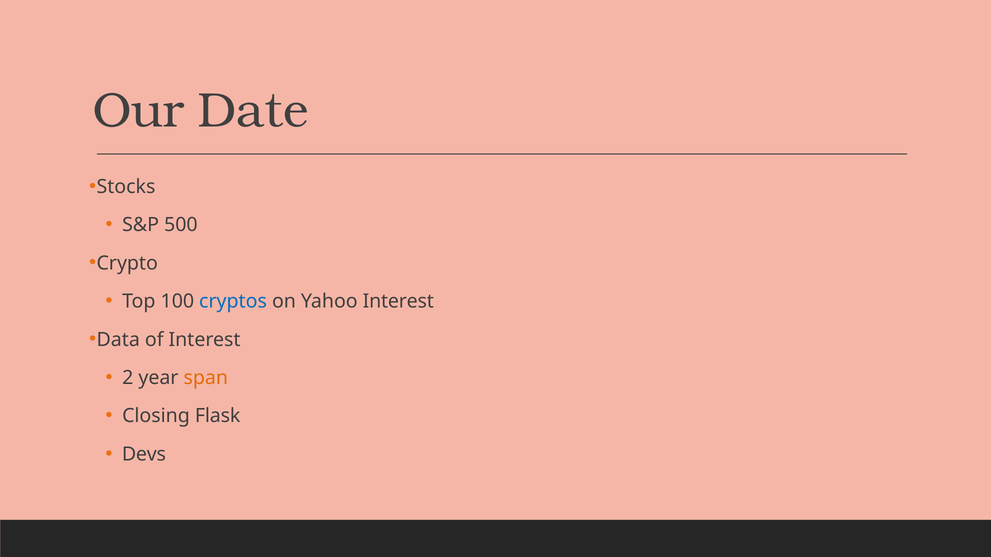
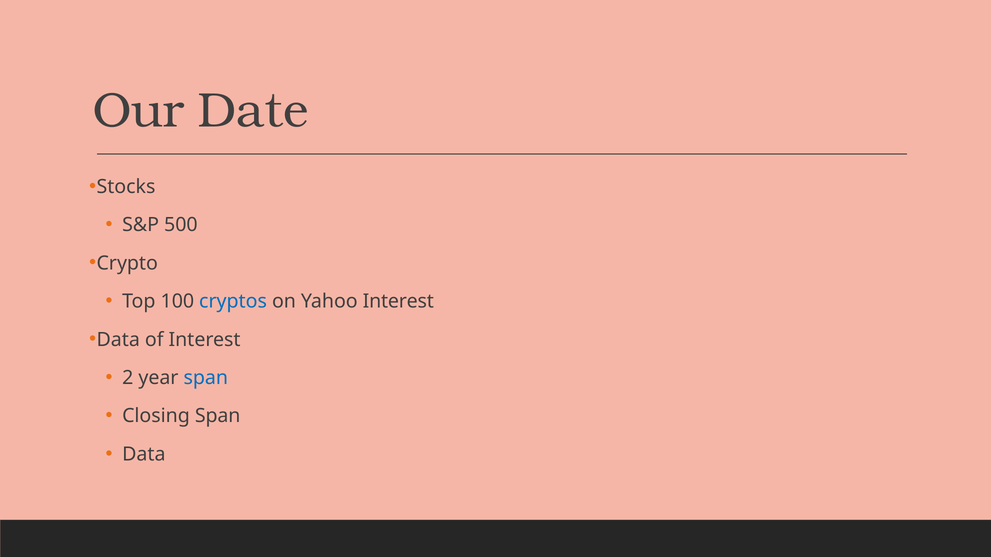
span colour: orange -> blue (206, 378)
Closing Flask: Flask -> Span (218, 416)
Devs: Devs -> Data (144, 455)
